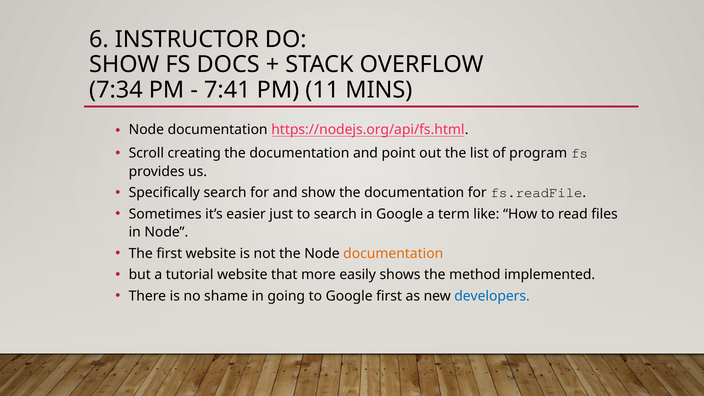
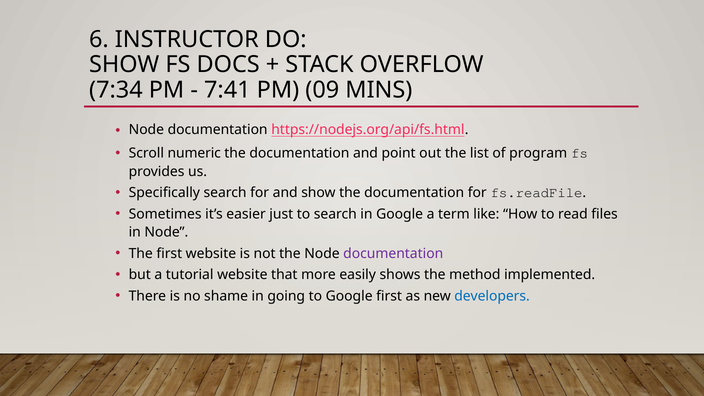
11: 11 -> 09 (322, 90)
creating: creating -> numeric (194, 153)
documentation colour: orange -> purple (393, 253)
